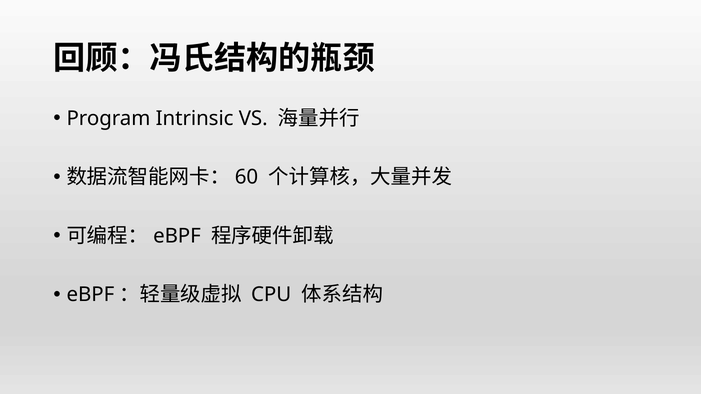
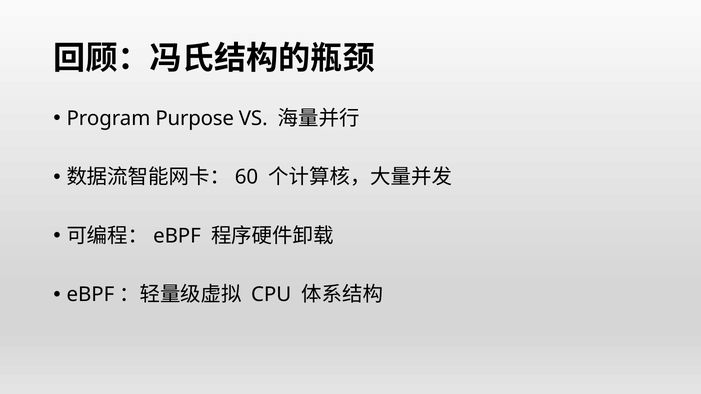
Intrinsic: Intrinsic -> Purpose (195, 119)
